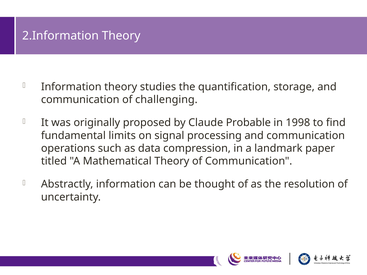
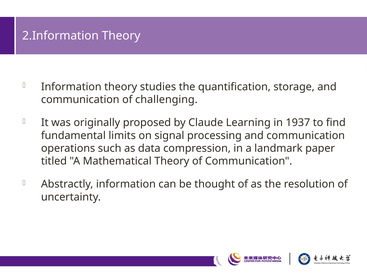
Probable: Probable -> Learning (248, 123)
1998: 1998 -> 1937 (298, 123)
